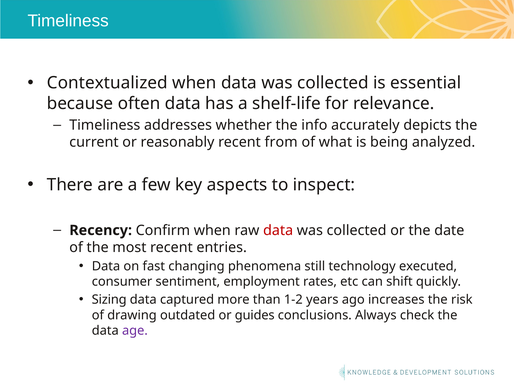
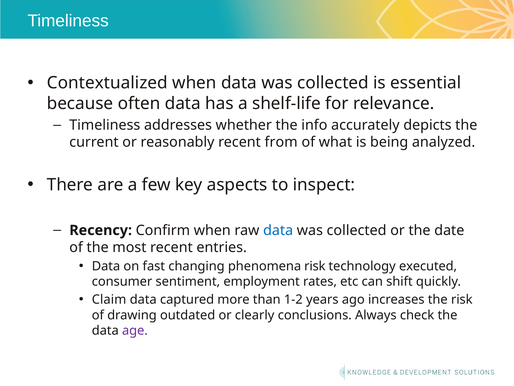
data colour: red -> blue (278, 230)
phenomena still: still -> risk (315, 266)
Sizing: Sizing -> Claim (109, 299)
guides: guides -> clearly (255, 315)
